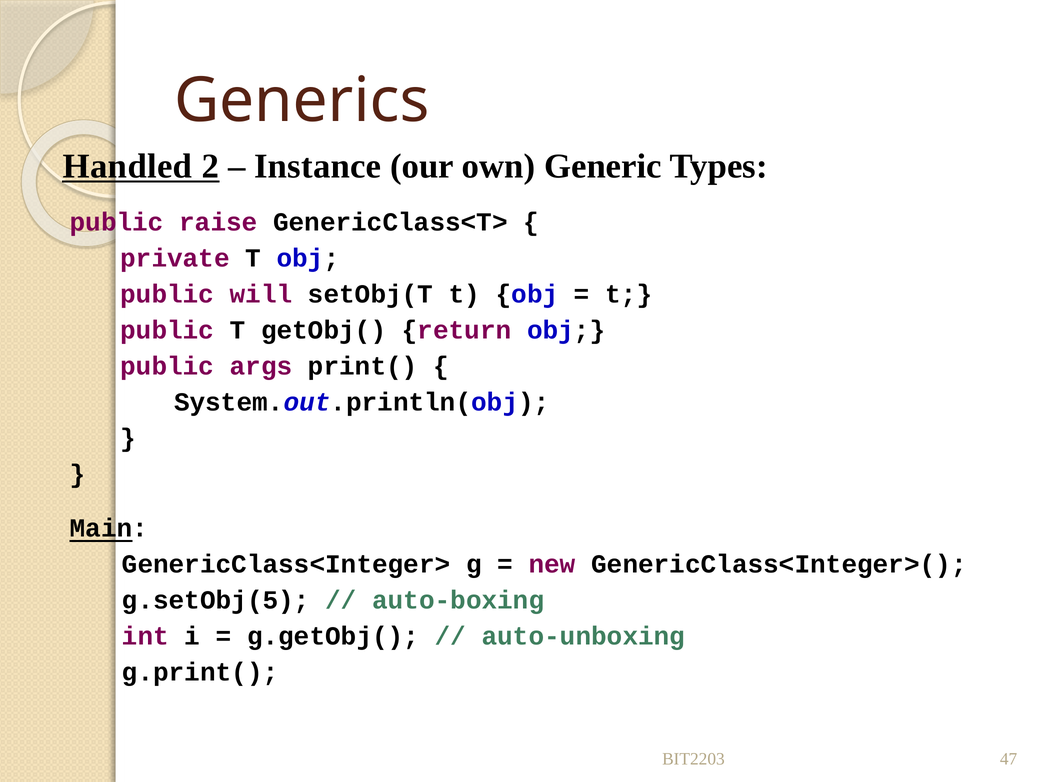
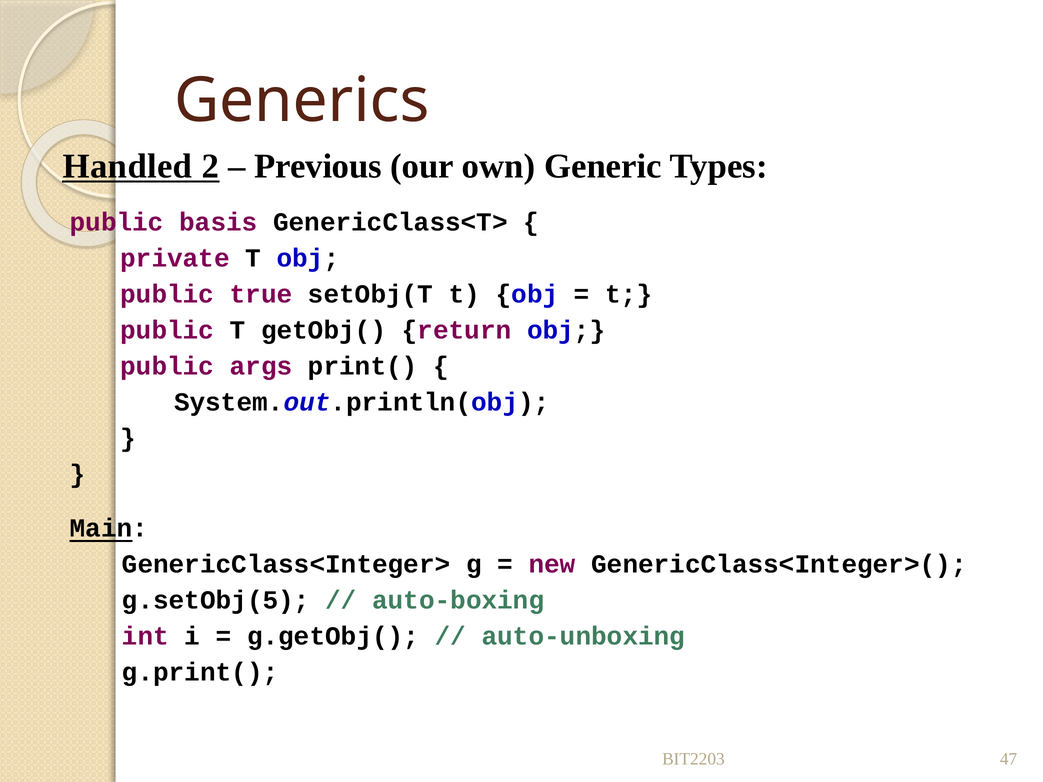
Instance: Instance -> Previous (318, 166)
raise: raise -> basis (218, 222)
will: will -> true (261, 294)
